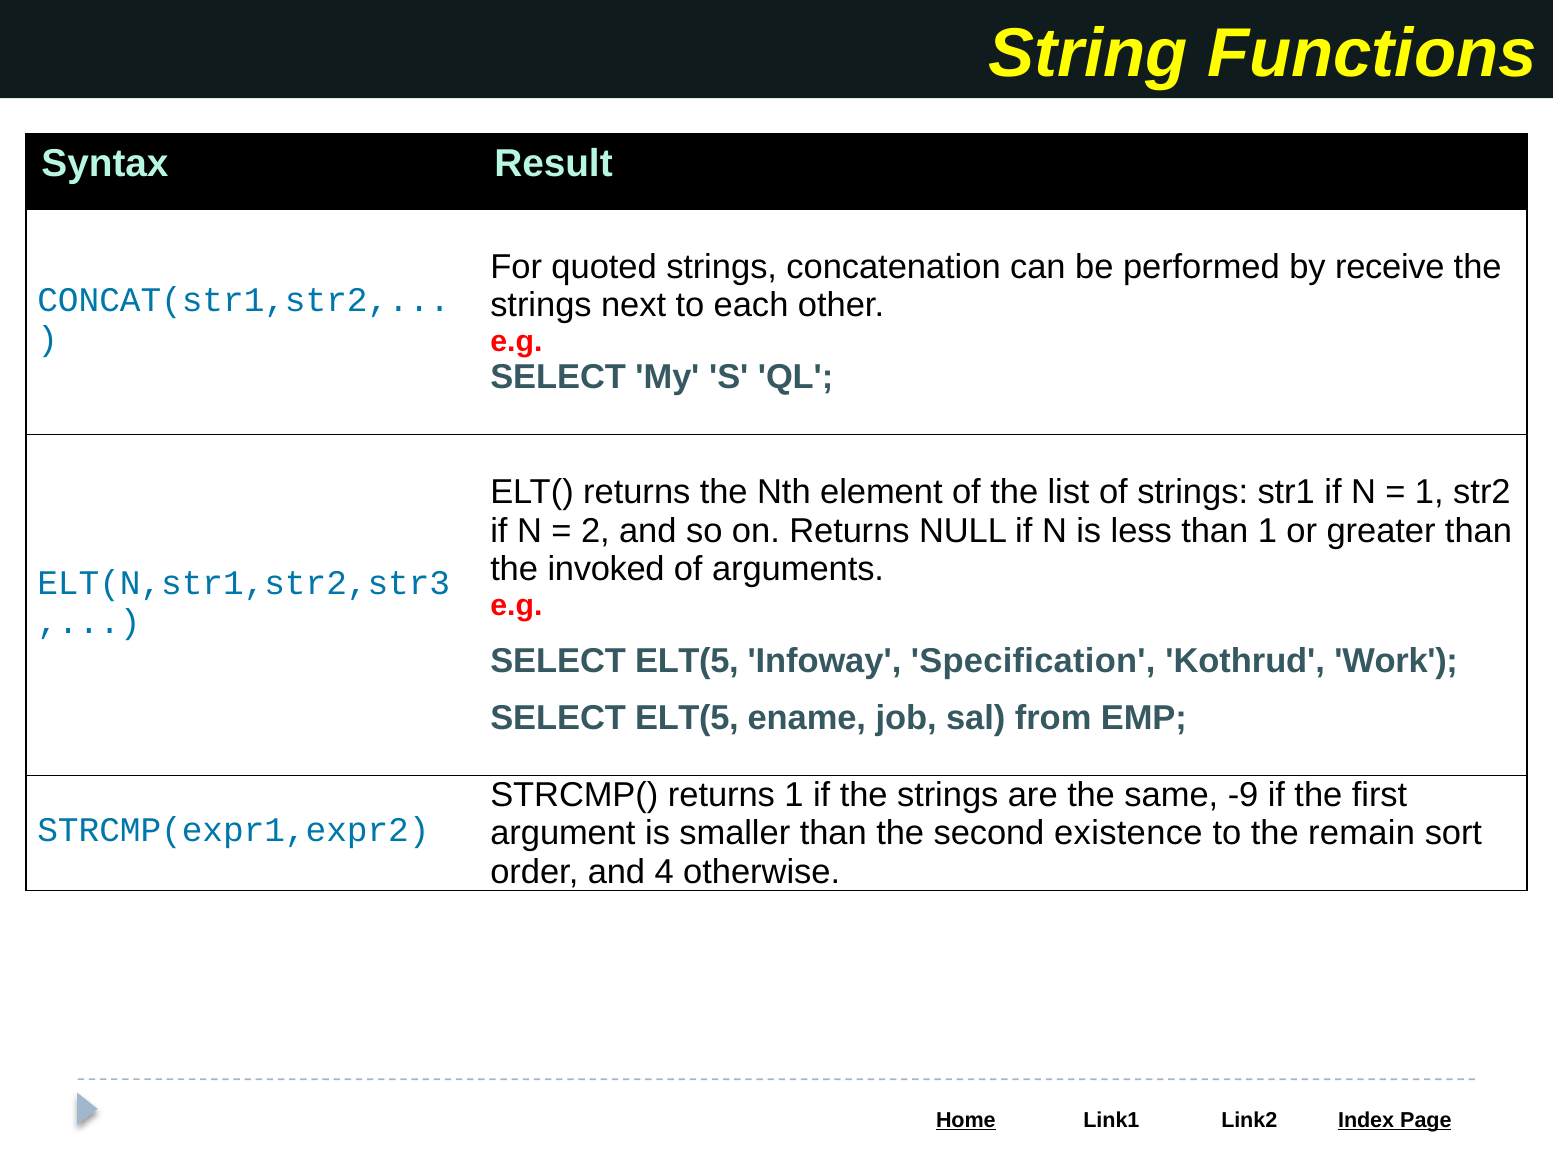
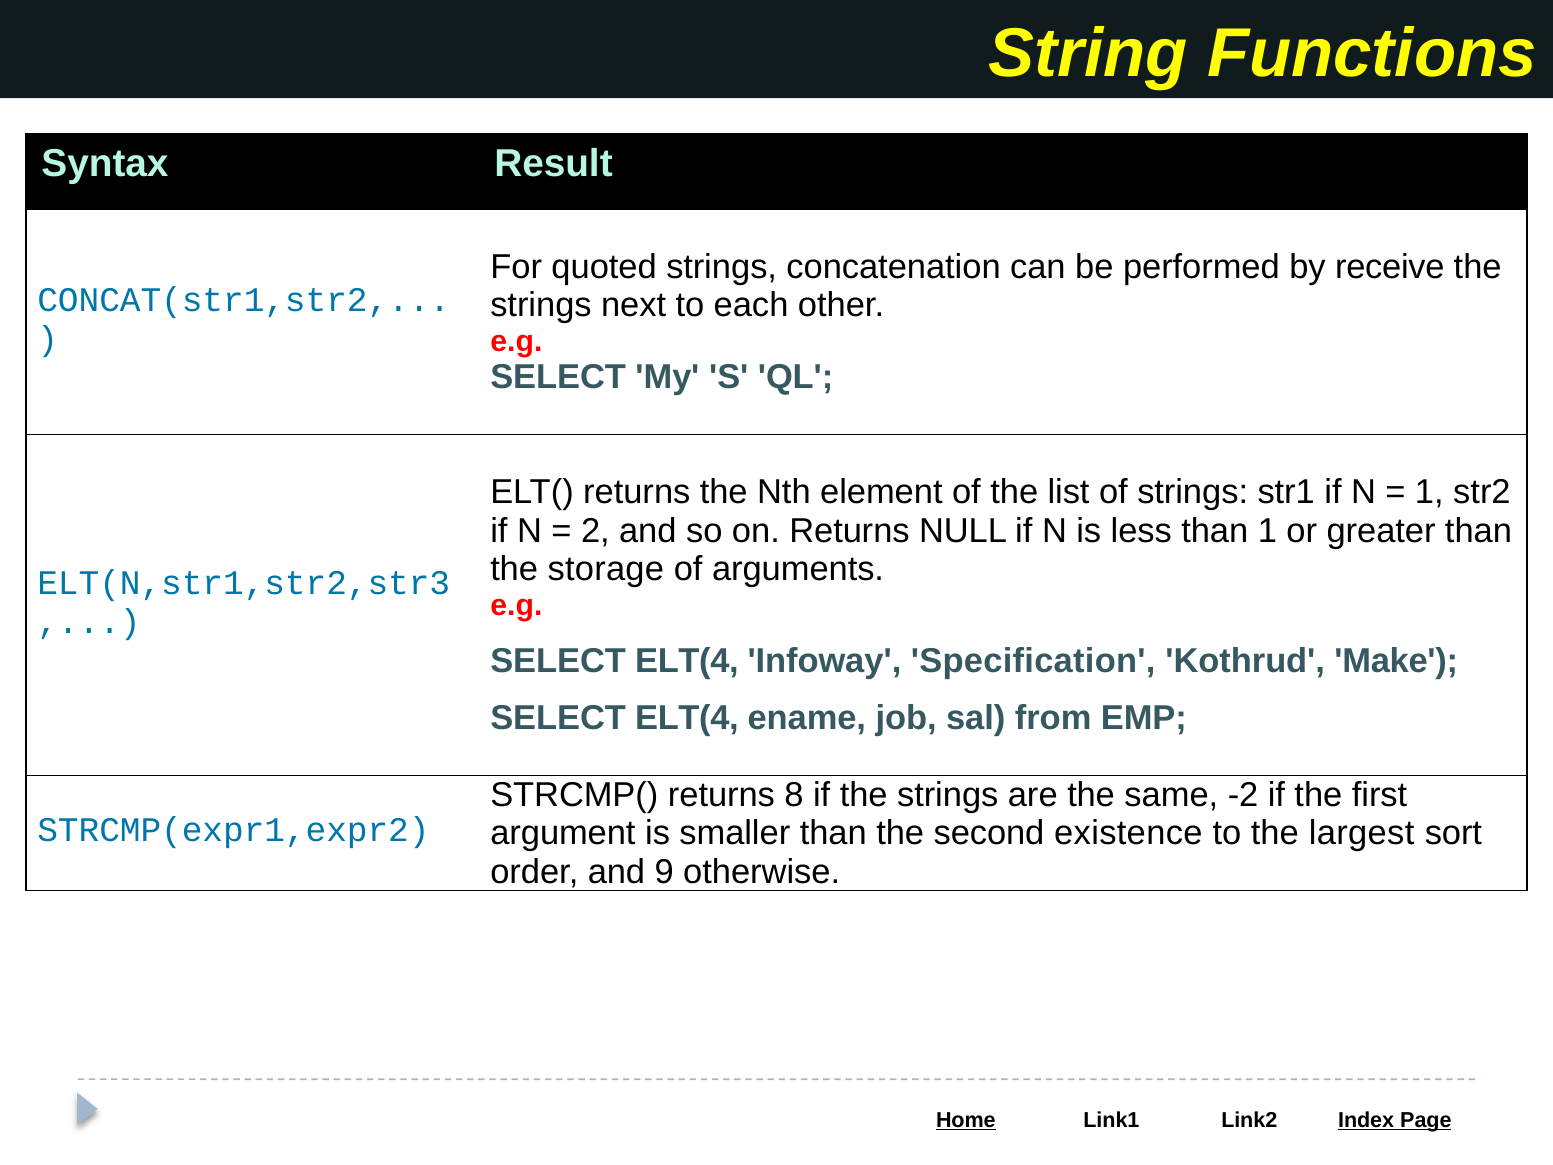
invoked: invoked -> storage (606, 569)
ELT(5: ELT(5 -> ELT(4 (687, 661)
Work: Work -> Make (1396, 661)
ELT(5: ELT(5 -> ELT(4 (687, 718)
returns 1: 1 -> 8 (794, 795)
-9: -9 -> -2 (1243, 795)
remain: remain -> largest (1362, 833)
4: 4 -> 9 (664, 871)
